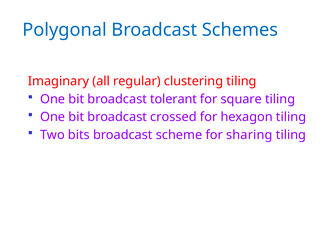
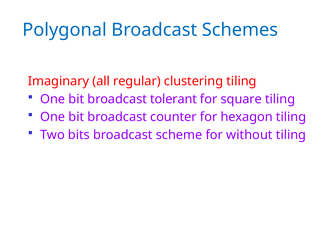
crossed: crossed -> counter (173, 117)
sharing: sharing -> without (249, 135)
